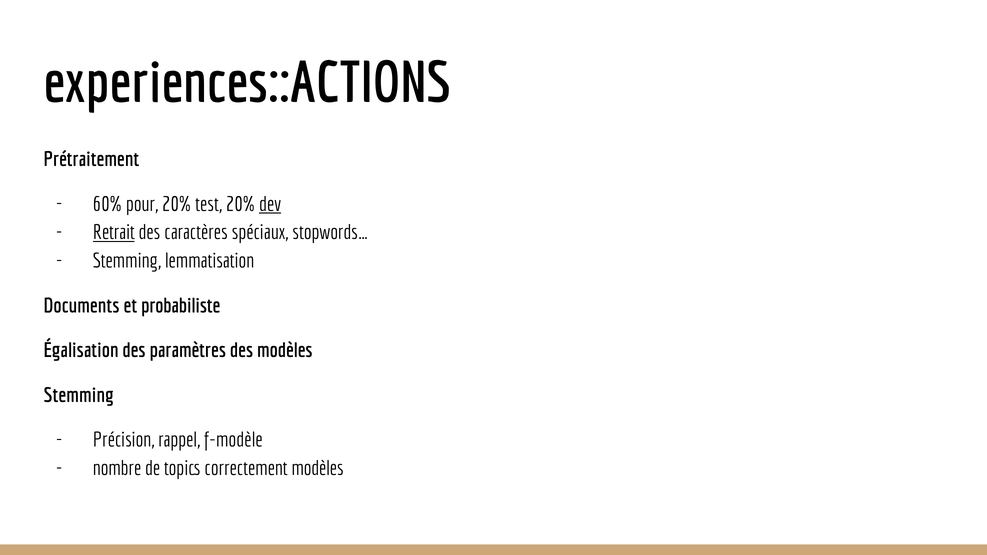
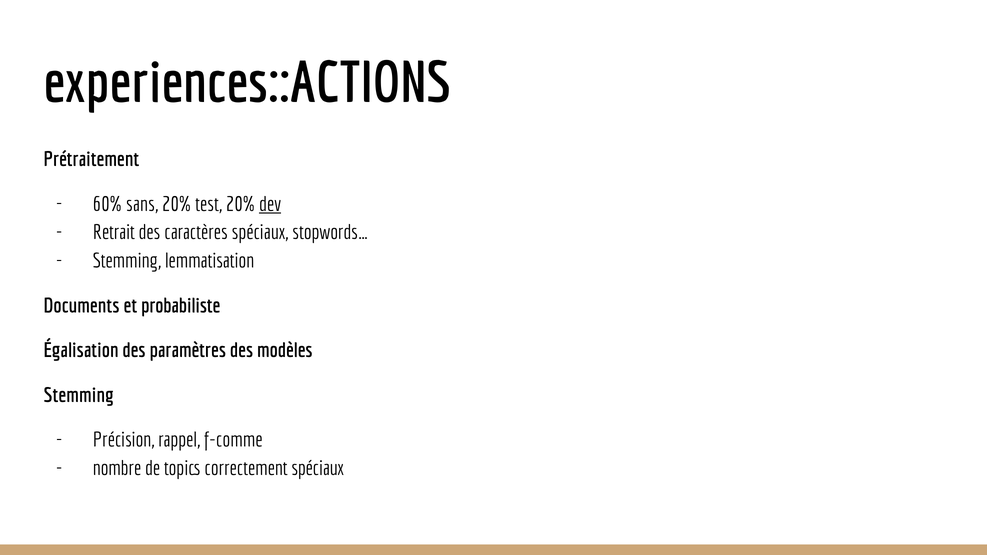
pour: pour -> sans (142, 204)
Retrait underline: present -> none (114, 233)
f-modèle: f-modèle -> f-comme (233, 440)
correctement modèles: modèles -> spéciaux (318, 469)
